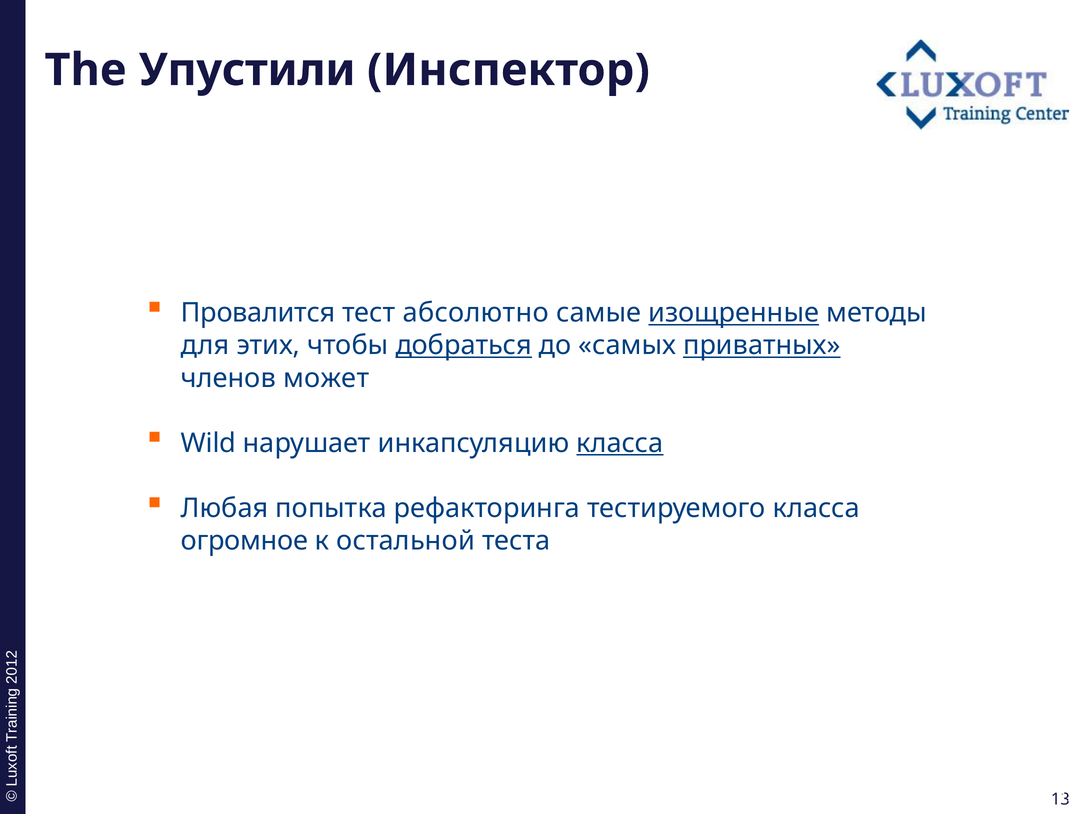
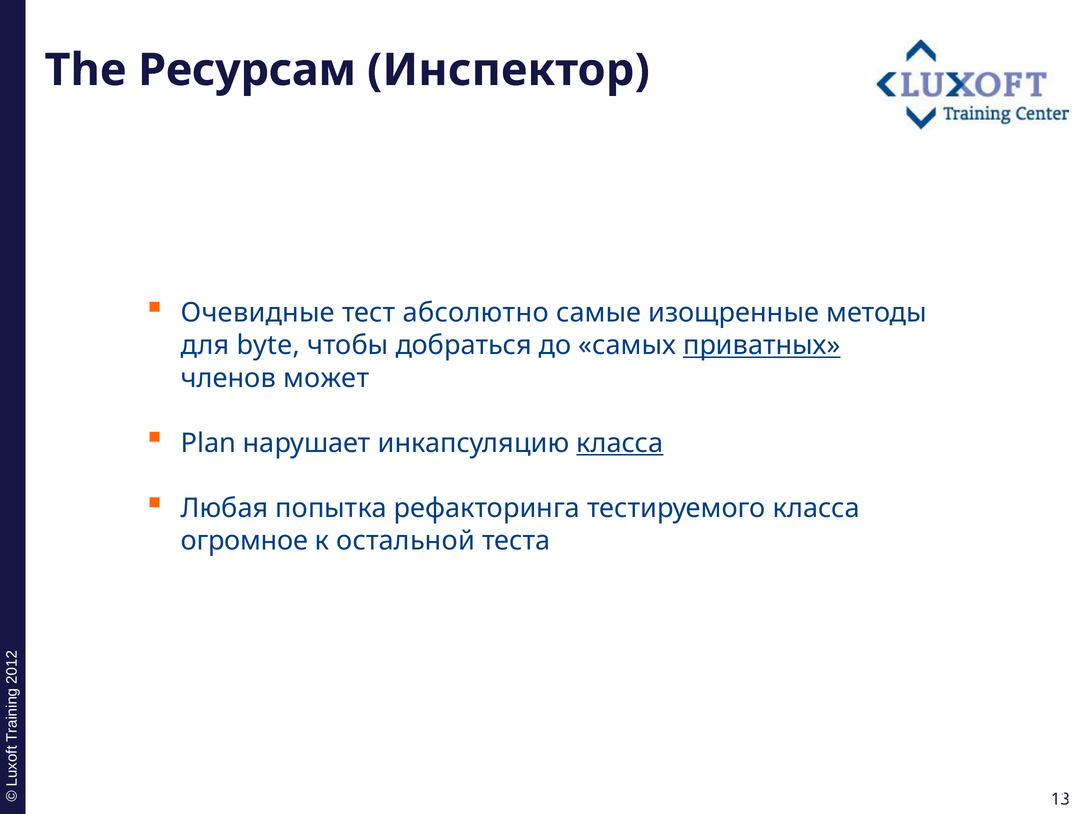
Упустили: Упустили -> Ресурсам (247, 70)
Провалится: Провалится -> Очевидные (258, 313)
изощренные underline: present -> none (734, 313)
этих: этих -> byte (268, 346)
добраться underline: present -> none (464, 346)
Wild: Wild -> Plan (208, 443)
